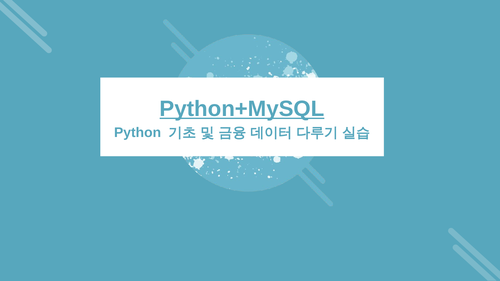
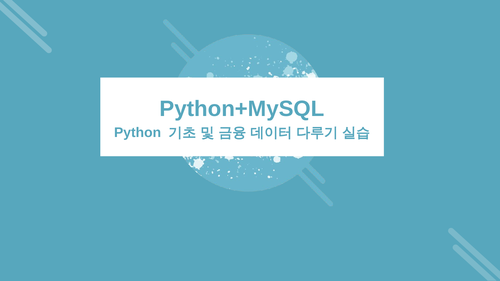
Python+MySQL underline: present -> none (242, 109)
